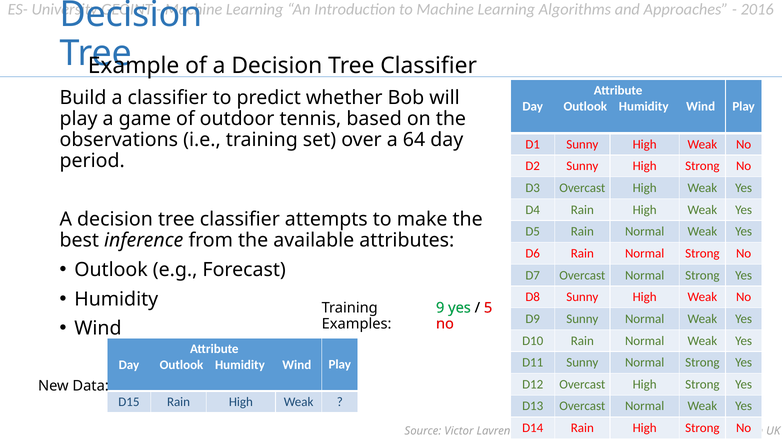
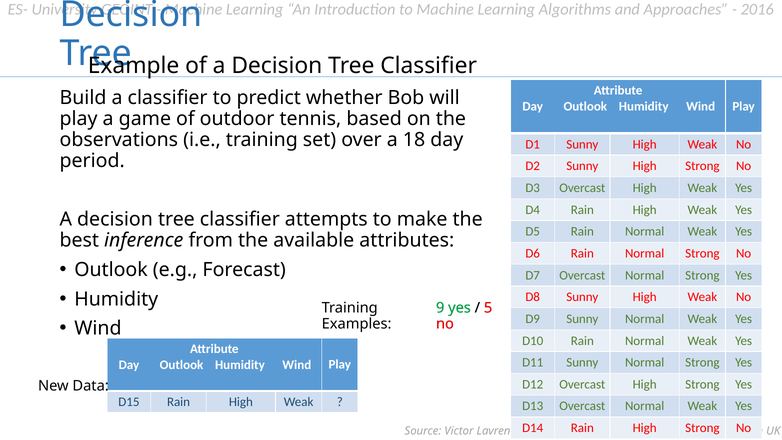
64: 64 -> 18 (414, 140)
